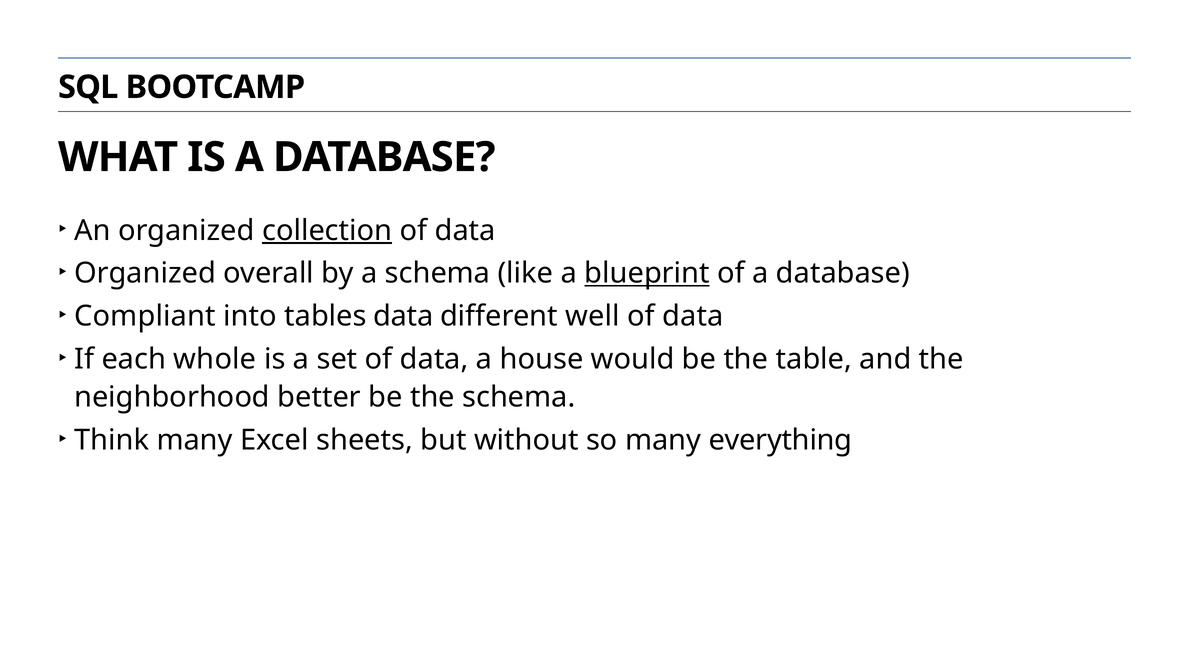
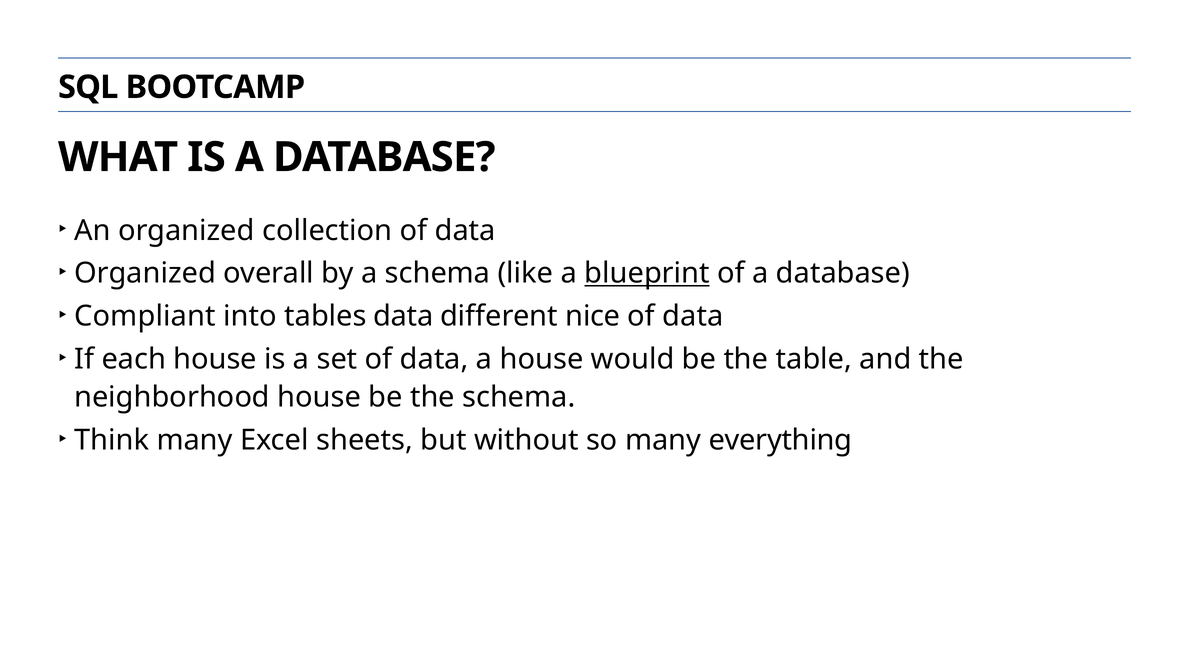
collection underline: present -> none (327, 231)
well: well -> nice (593, 317)
each whole: whole -> house (215, 360)
neighborhood better: better -> house (319, 398)
